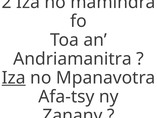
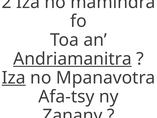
Andriamanitra underline: none -> present (72, 59)
